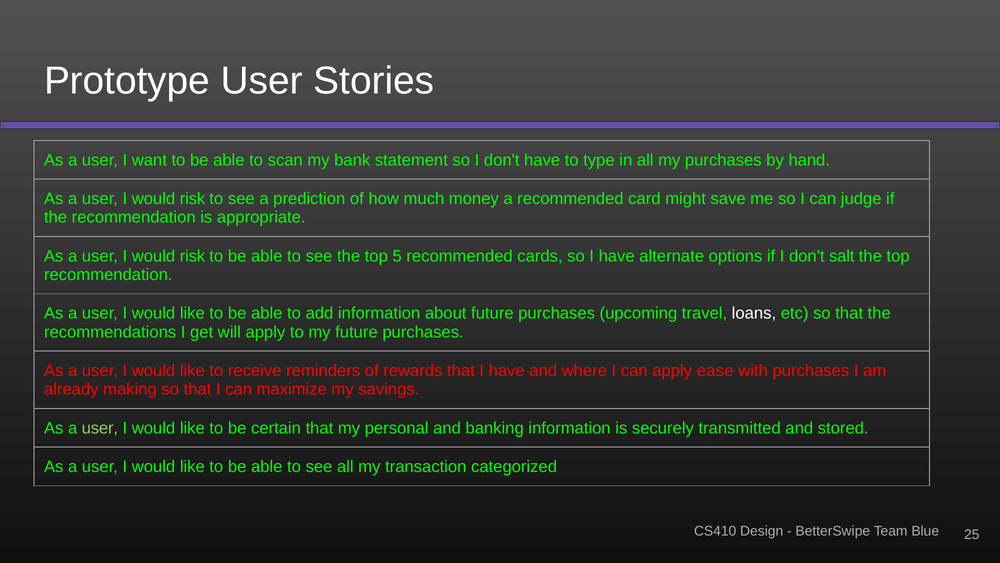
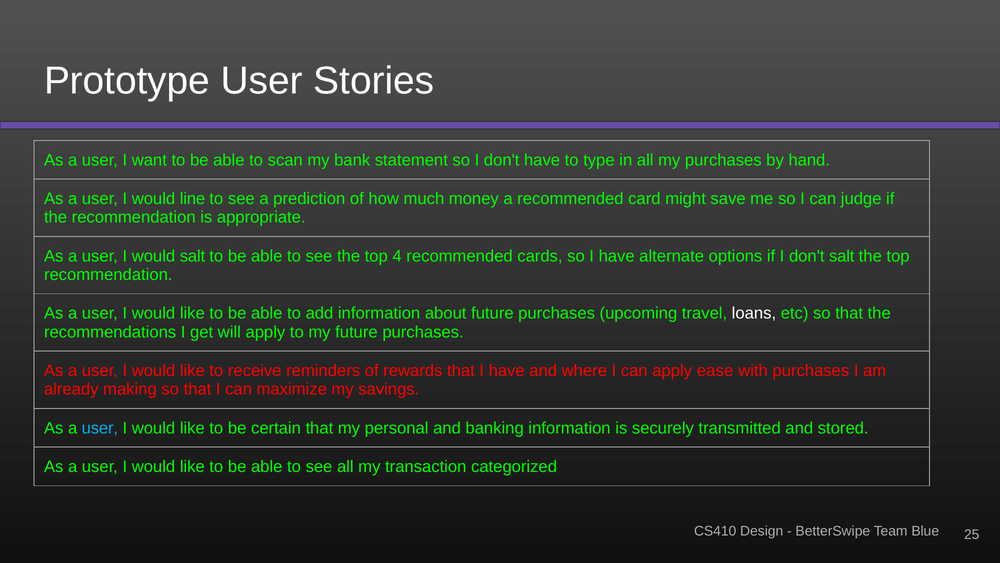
risk: risk -> line (192, 199)
risk: risk -> salt (192, 256)
5: 5 -> 4 (397, 256)
user colour: light green -> light blue (100, 428)
